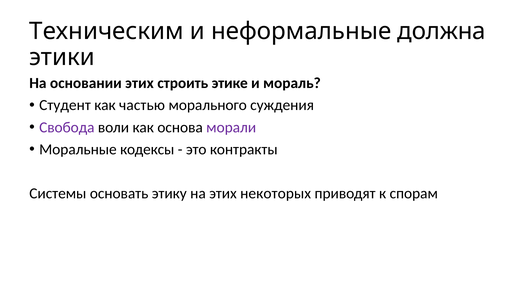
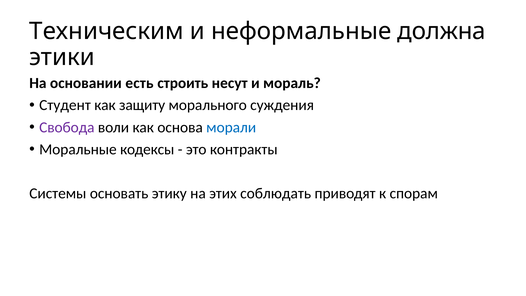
основании этих: этих -> есть (139, 83)
этике: этике -> несут (230, 83)
частью: частью -> защиту (142, 105)
морали colour: purple -> blue (231, 127)
некоторых: некоторых -> соблюдать (276, 193)
